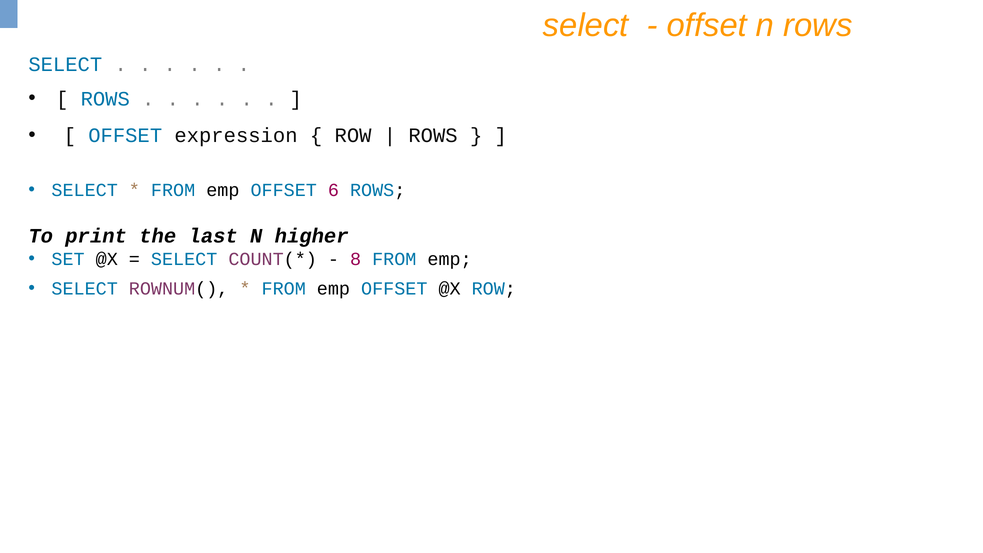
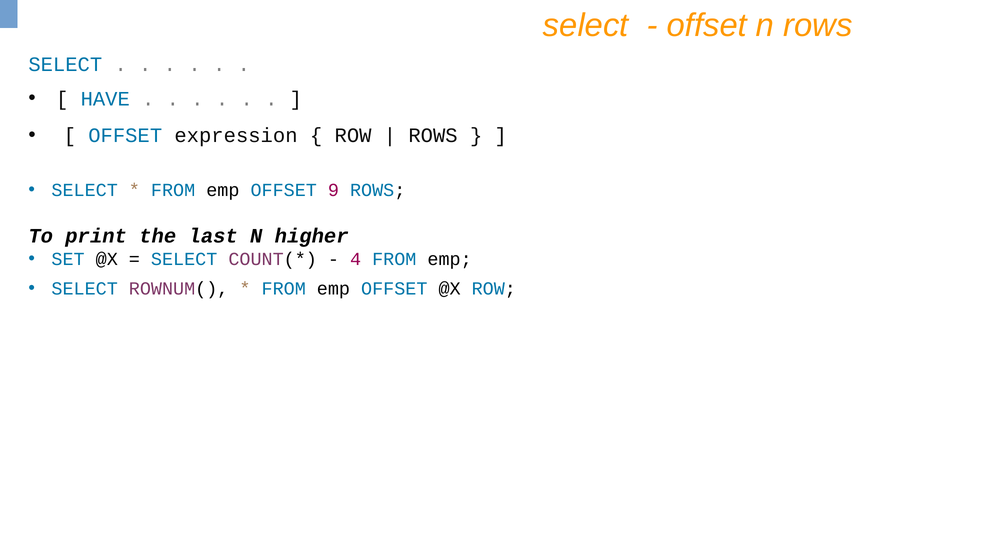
ROWS: ROWS -> HAVE (105, 99)
6: 6 -> 9 (333, 190)
8: 8 -> 4 (356, 259)
